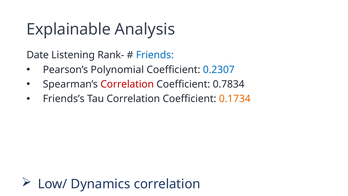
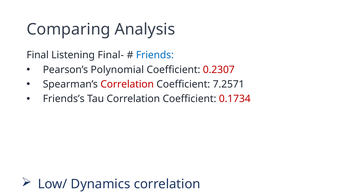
Explainable: Explainable -> Comparing (68, 29)
Date: Date -> Final (38, 55)
Rank-: Rank- -> Final- (111, 55)
0.2307 colour: blue -> red (219, 70)
0.7834: 0.7834 -> 7.2571 (229, 84)
0.1734 colour: orange -> red (235, 99)
